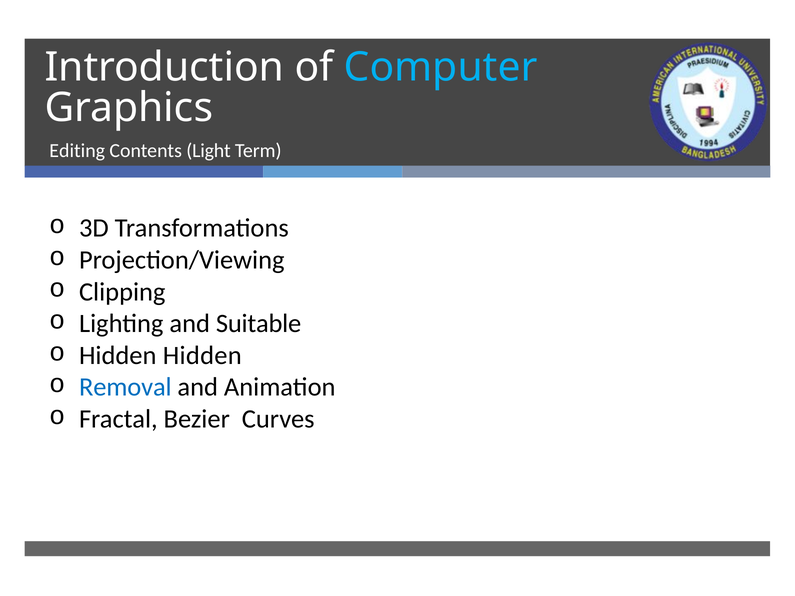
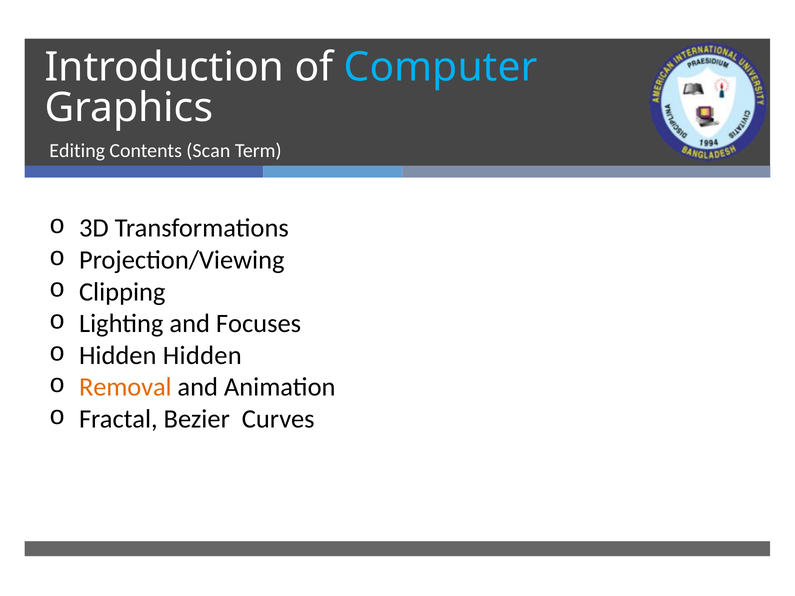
Light: Light -> Scan (208, 151)
Suitable: Suitable -> Focuses (258, 324)
Removal colour: blue -> orange (125, 387)
